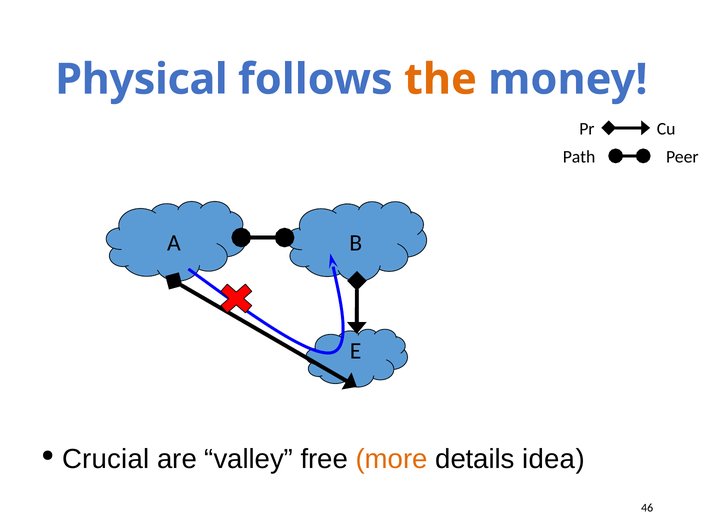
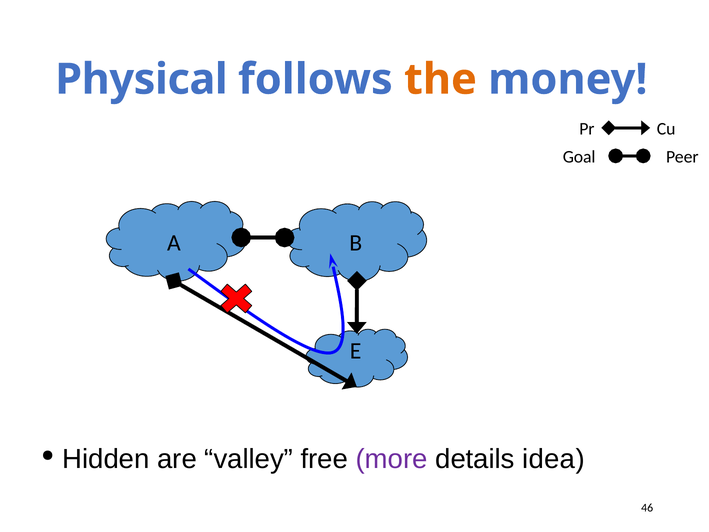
Path: Path -> Goal (579, 157)
Crucial: Crucial -> Hidden (106, 459)
more colour: orange -> purple (392, 459)
